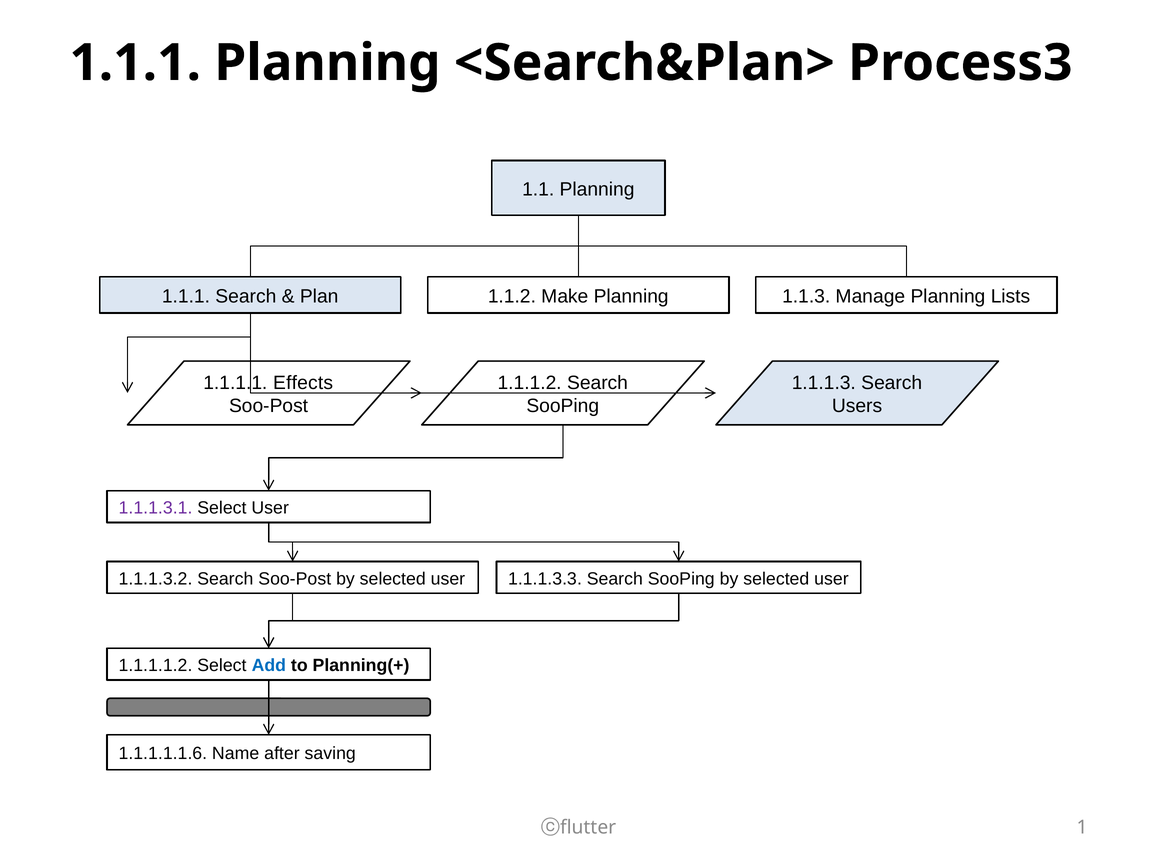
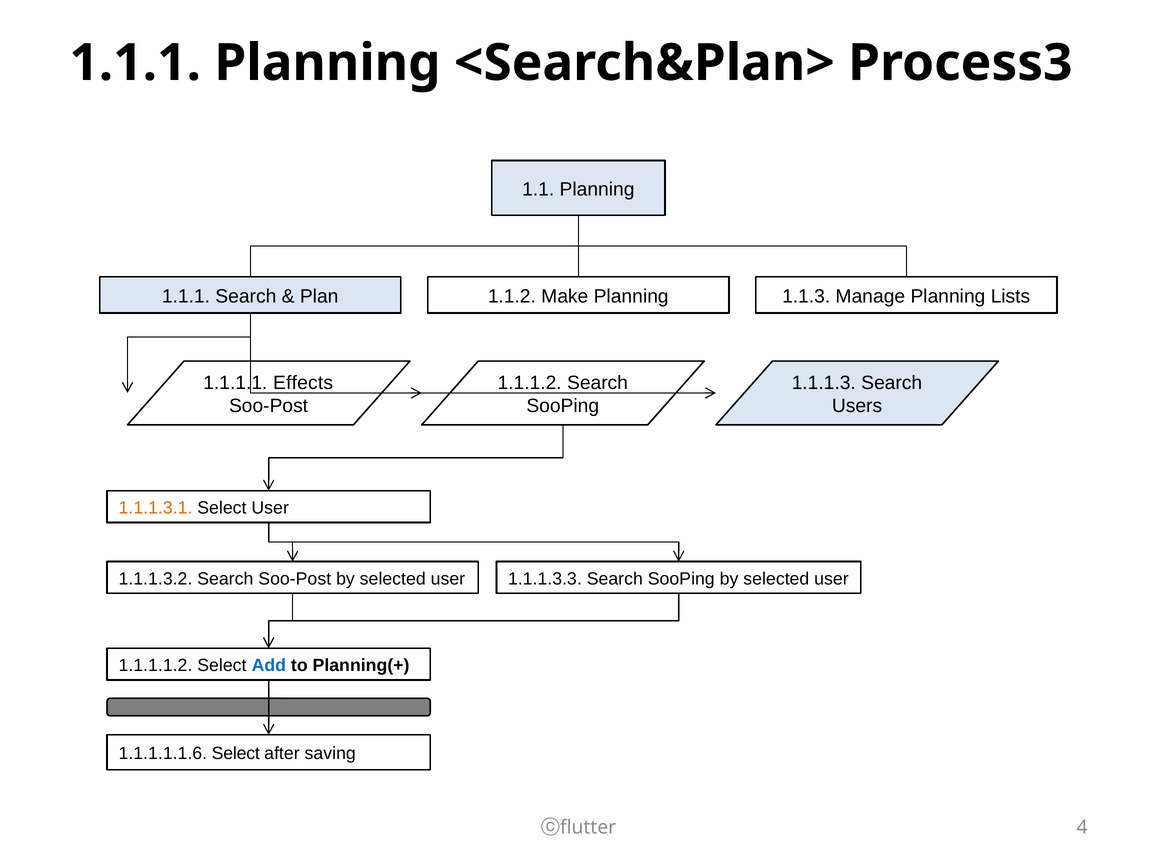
1.1.1.3.1 colour: purple -> orange (156, 508)
1.1.1.1.1.6 Name: Name -> Select (236, 753)
1: 1 -> 4 (1082, 827)
